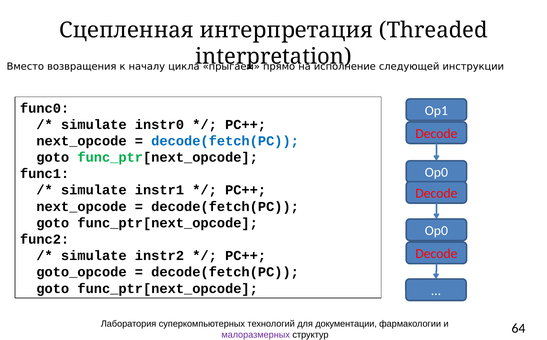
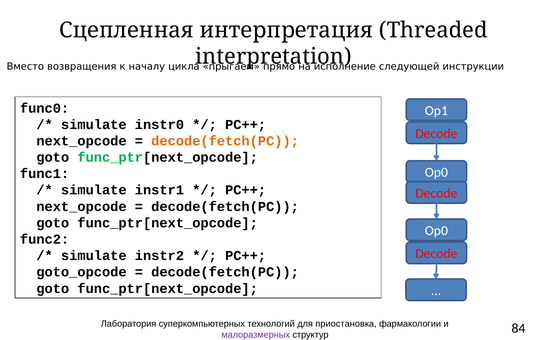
decode(fetch(PC colour: blue -> orange (225, 141)
документации: документации -> приостановка (346, 324)
64: 64 -> 84 (518, 328)
